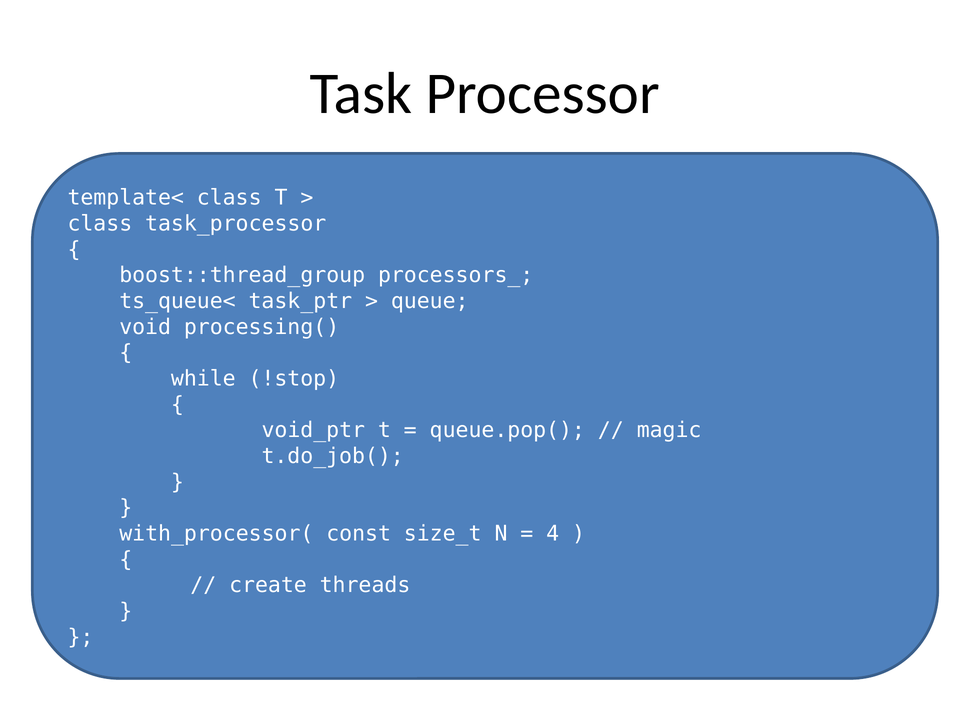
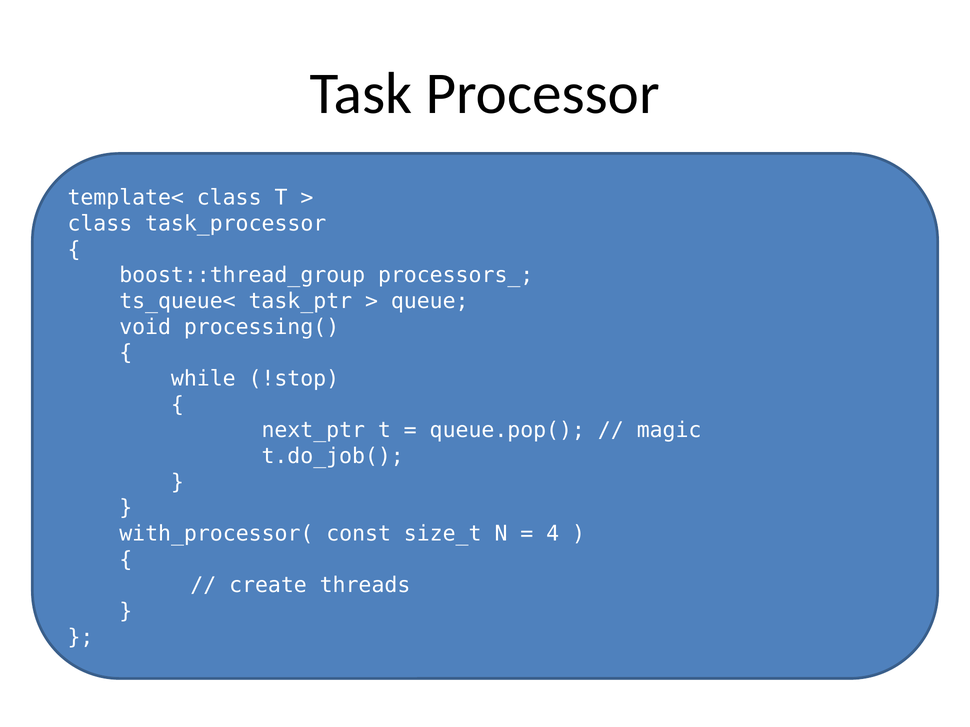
void_ptr: void_ptr -> next_ptr (313, 431)
